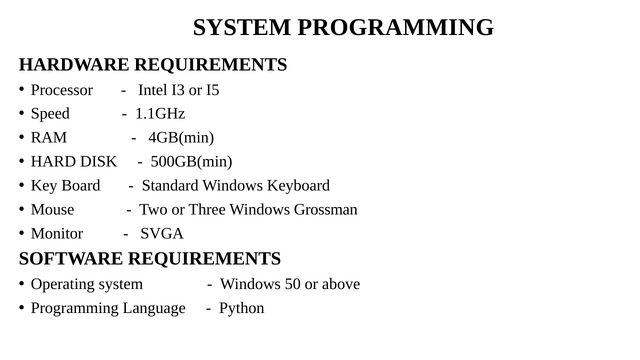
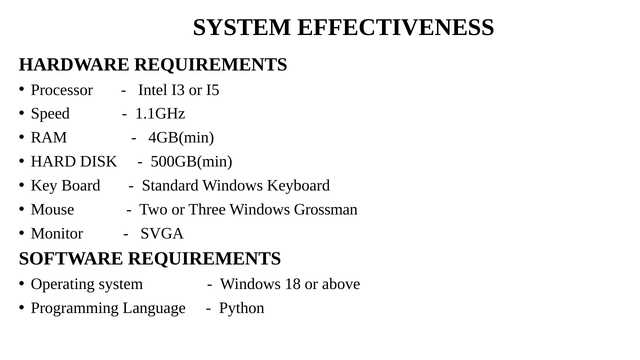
SYSTEM PROGRAMMING: PROGRAMMING -> EFFECTIVENESS (396, 27)
50: 50 -> 18 (293, 284)
